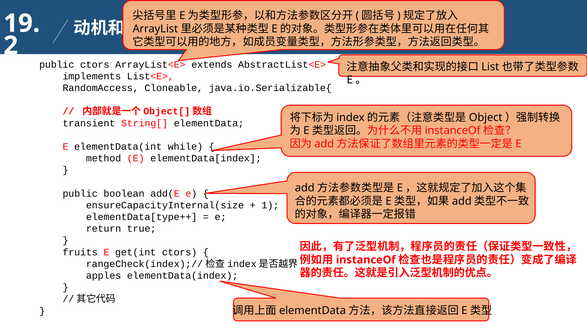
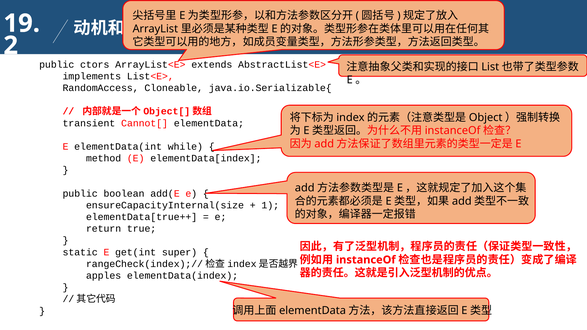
String[: String[ -> Cannot[ (145, 123)
elementData[type++: elementData[type++ -> elementData[true++ (142, 217)
fruits: fruits -> static (80, 252)
get(int ctors: ctors -> super (180, 252)
